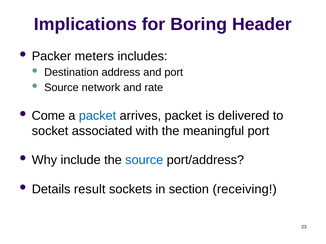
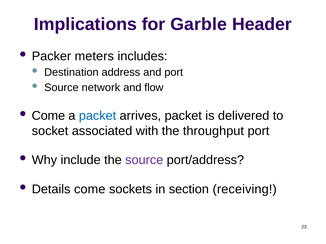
Boring: Boring -> Garble (199, 24)
rate: rate -> flow (154, 88)
meaningful: meaningful -> throughput (213, 131)
source colour: blue -> purple (144, 160)
Details result: result -> come (90, 189)
